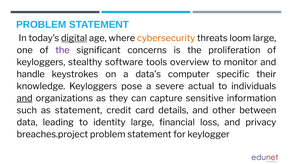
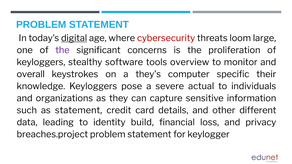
cybersecurity colour: orange -> red (166, 38)
handle: handle -> overall (31, 74)
data's: data's -> they's (148, 74)
and underline: present -> none (25, 98)
between: between -> different (258, 110)
identity large: large -> build (142, 122)
